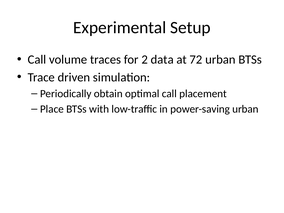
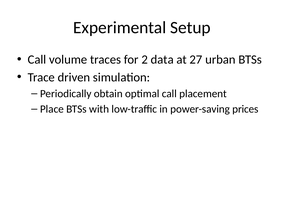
72: 72 -> 27 (196, 60)
power-saving urban: urban -> prices (245, 109)
